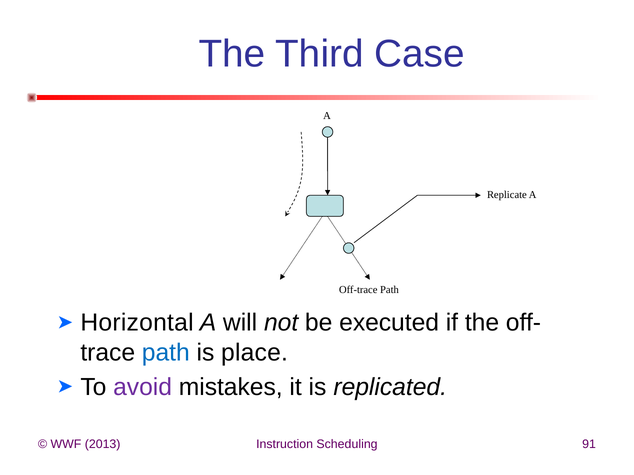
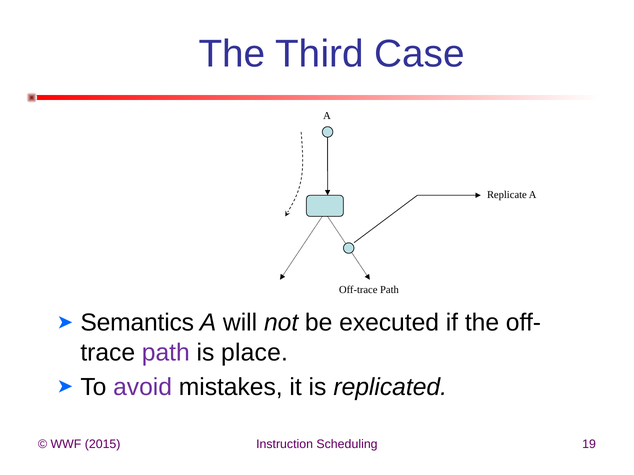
Horizontal: Horizontal -> Semantics (137, 323)
path colour: blue -> purple (166, 353)
2013: 2013 -> 2015 (103, 444)
91: 91 -> 19 (589, 444)
